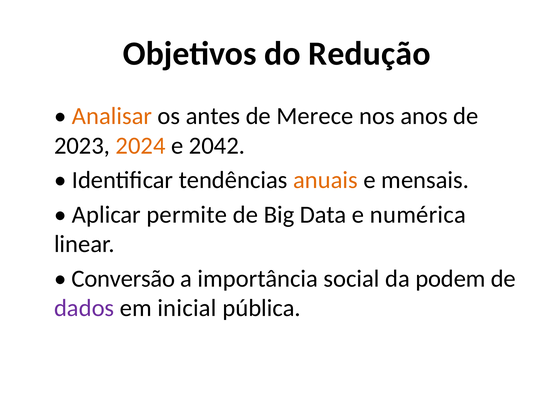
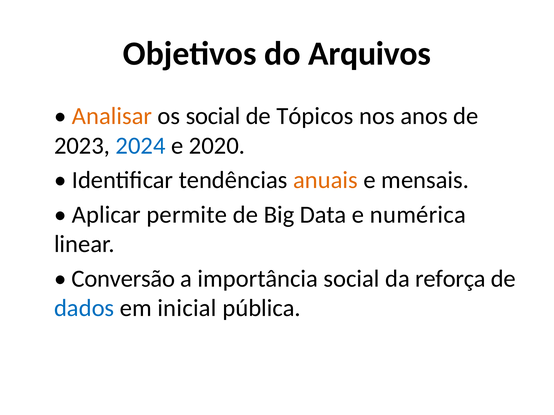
Redução: Redução -> Arquivos (370, 54)
os antes: antes -> social (213, 116)
Merece: Merece -> Tópicos (315, 116)
2024 colour: orange -> blue (141, 146)
2042: 2042 -> 2020 (217, 146)
podem: podem -> reforça (450, 279)
dados colour: purple -> blue (84, 308)
